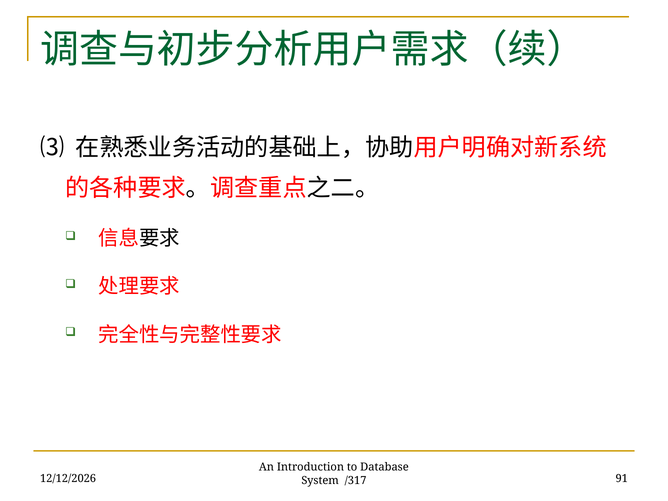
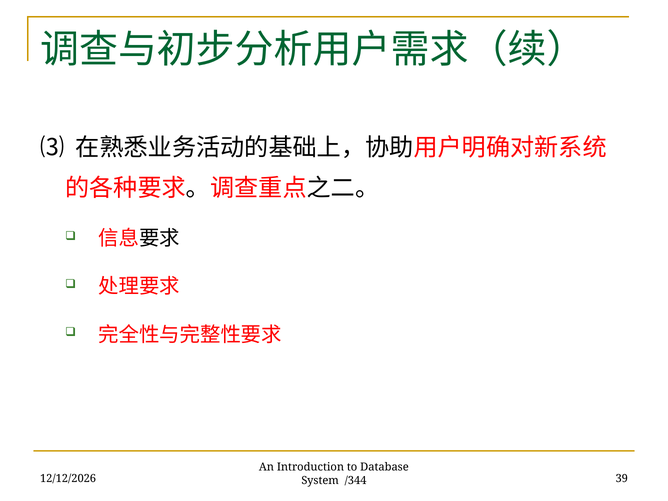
91: 91 -> 39 (622, 478)
/317: /317 -> /344 (356, 481)
